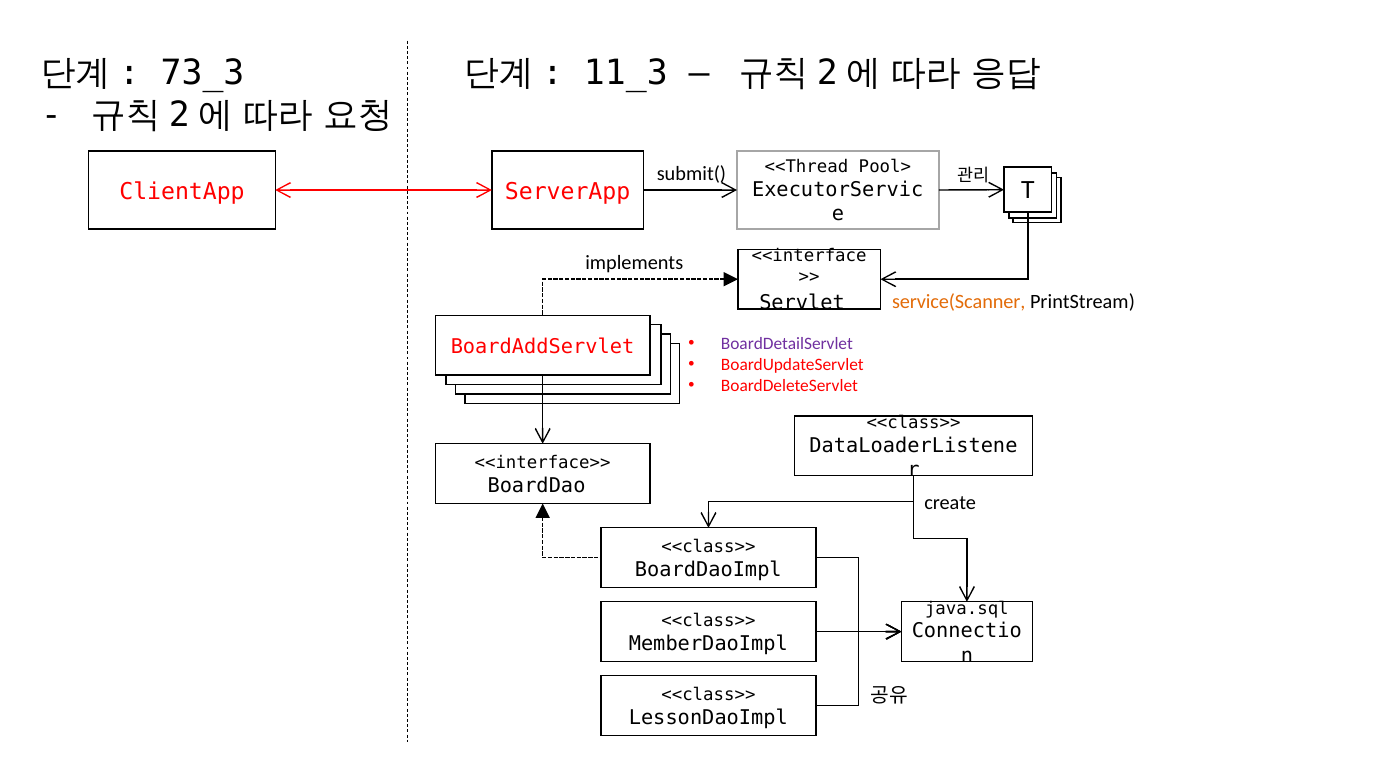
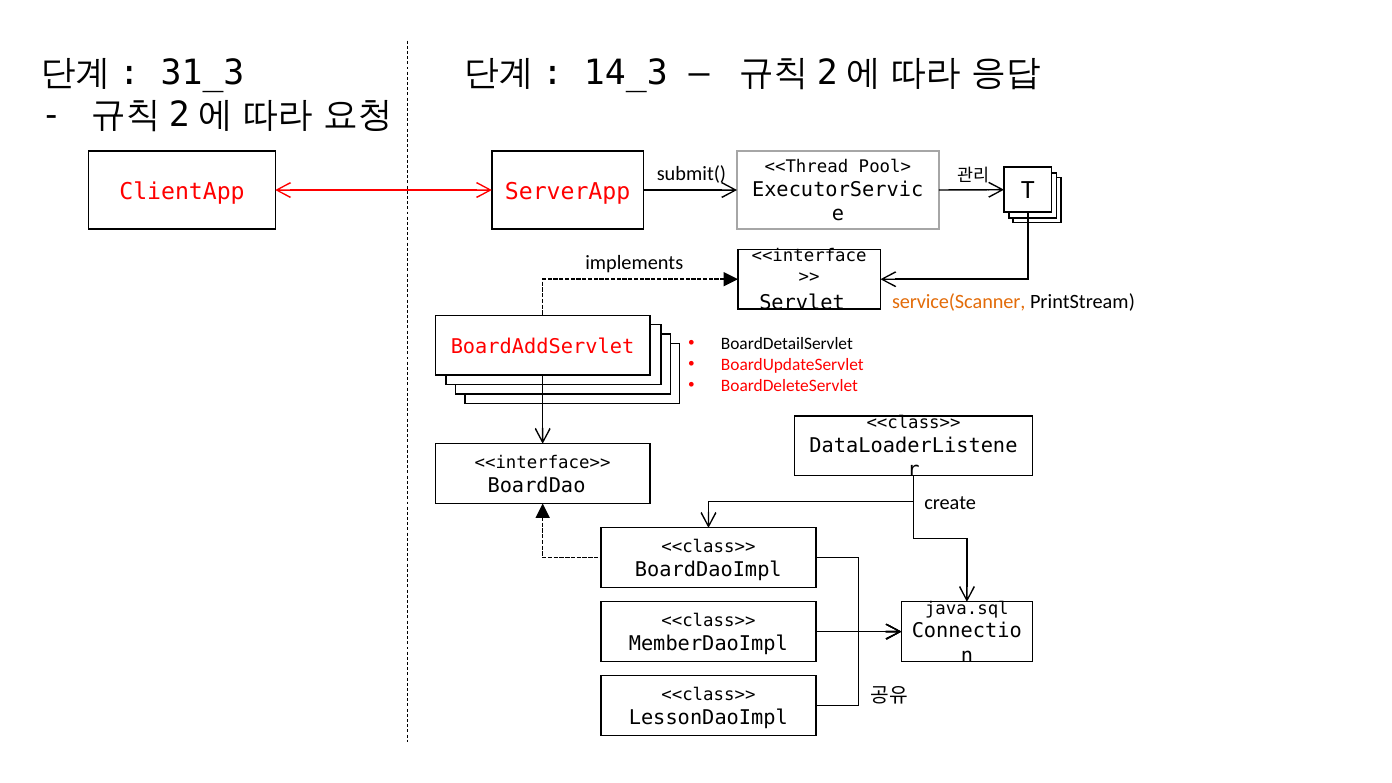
73_3: 73_3 -> 31_3 (203, 73)
11_3: 11_3 -> 14_3 (626, 73)
BoardDetailServlet colour: purple -> black (787, 344)
